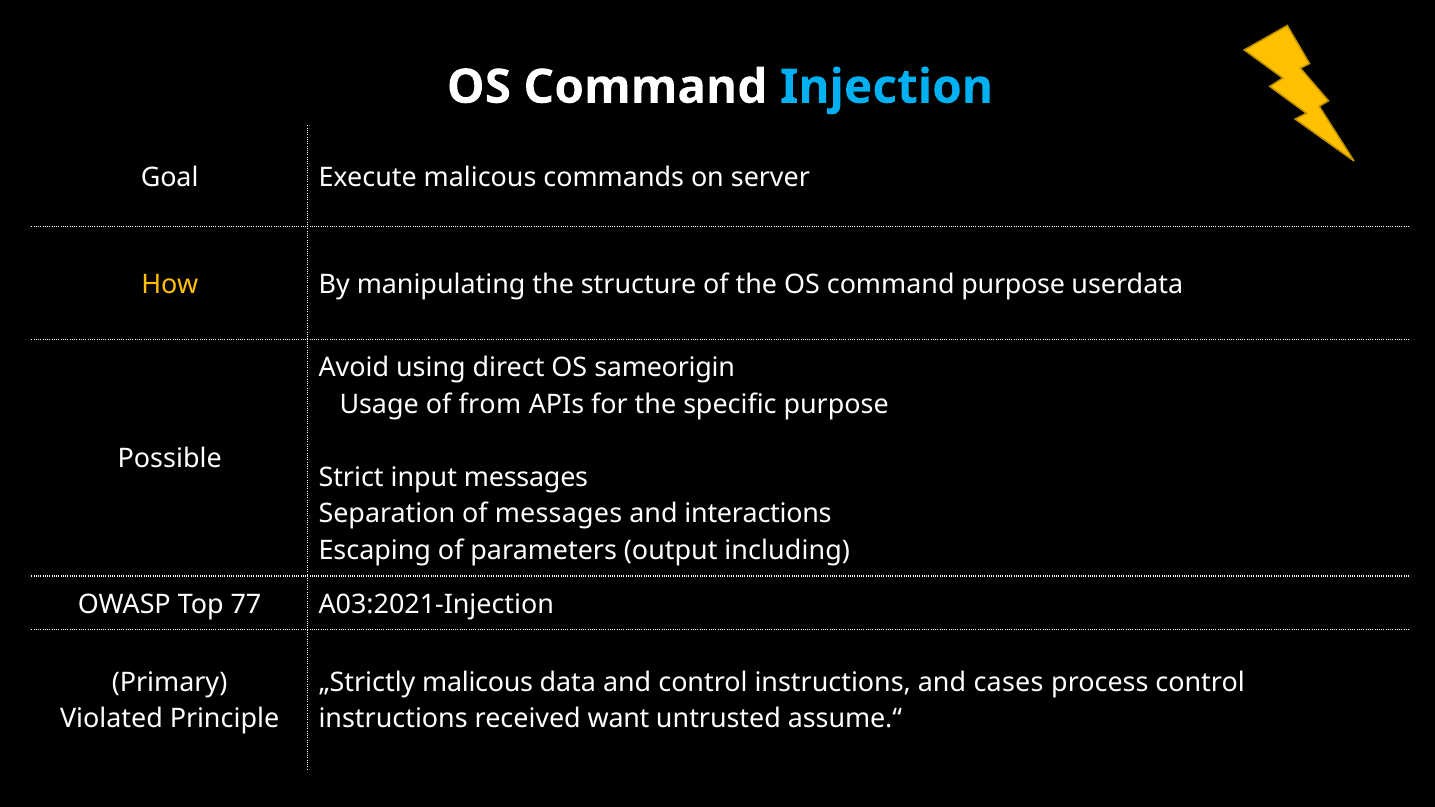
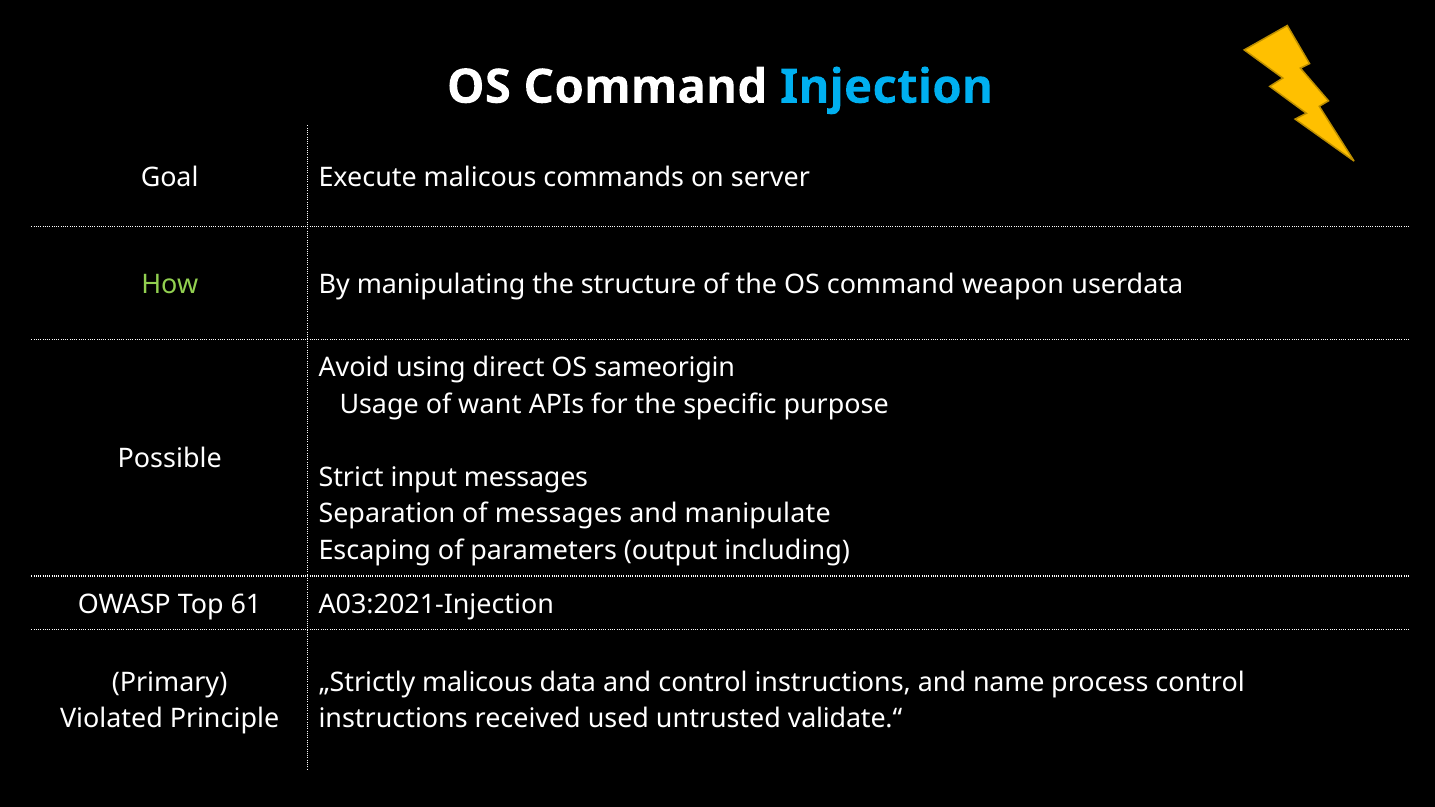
How colour: yellow -> light green (170, 284)
command purpose: purpose -> weapon (1013, 284)
from: from -> want (490, 404)
interactions: interactions -> manipulate (758, 514)
77: 77 -> 61 (246, 604)
cases: cases -> name (1009, 683)
want: want -> used (618, 719)
assume.“: assume.“ -> validate.“ (845, 719)
